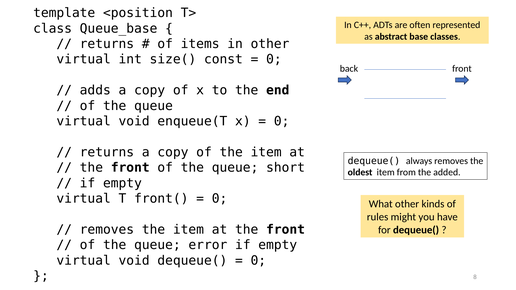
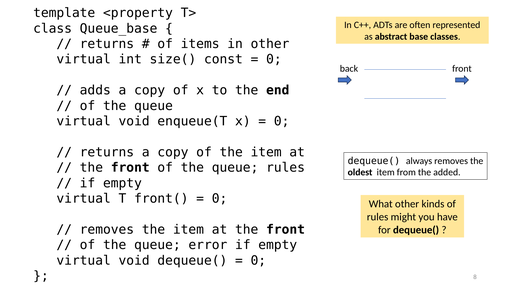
<position: <position -> <property (138, 13)
queue short: short -> rules (286, 168)
